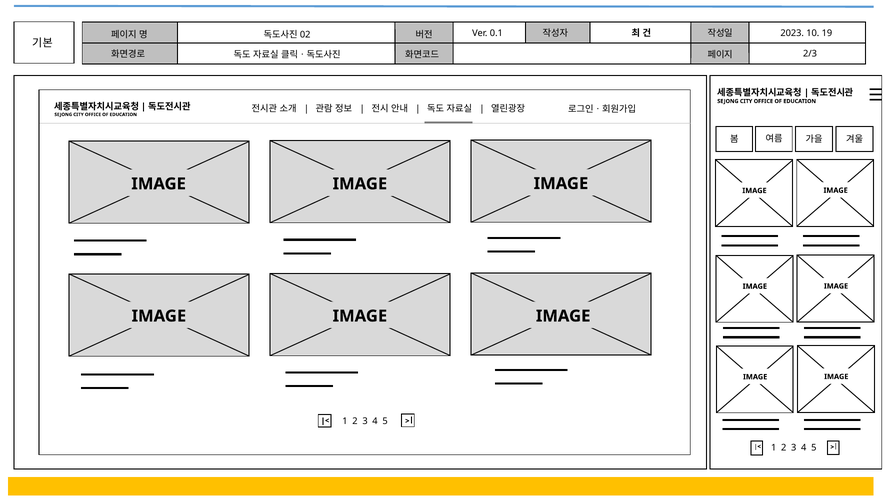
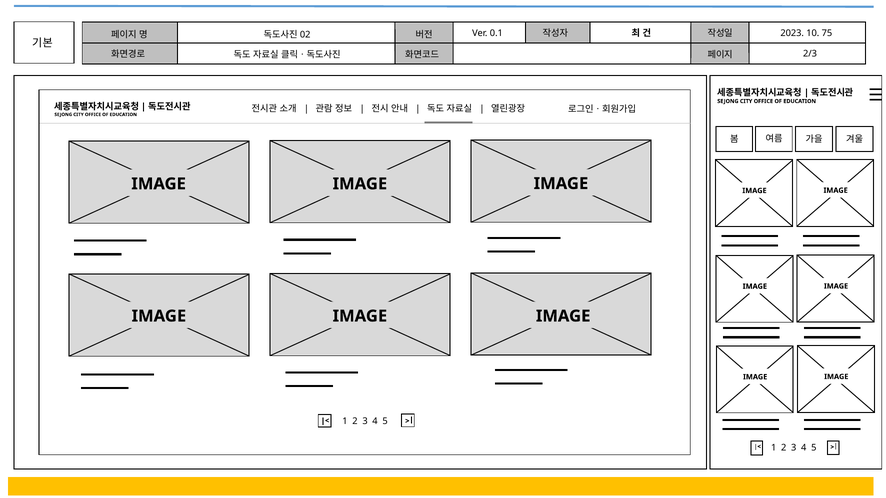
19: 19 -> 75 (827, 33)
